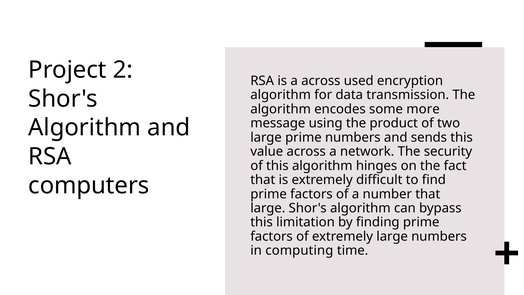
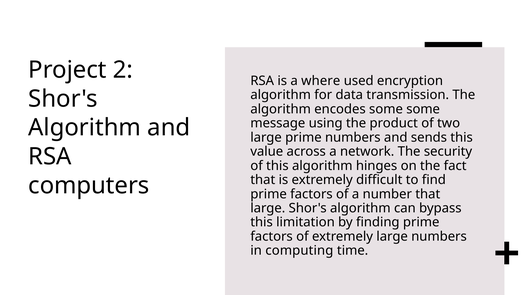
a across: across -> where (321, 81)
some more: more -> some (423, 109)
